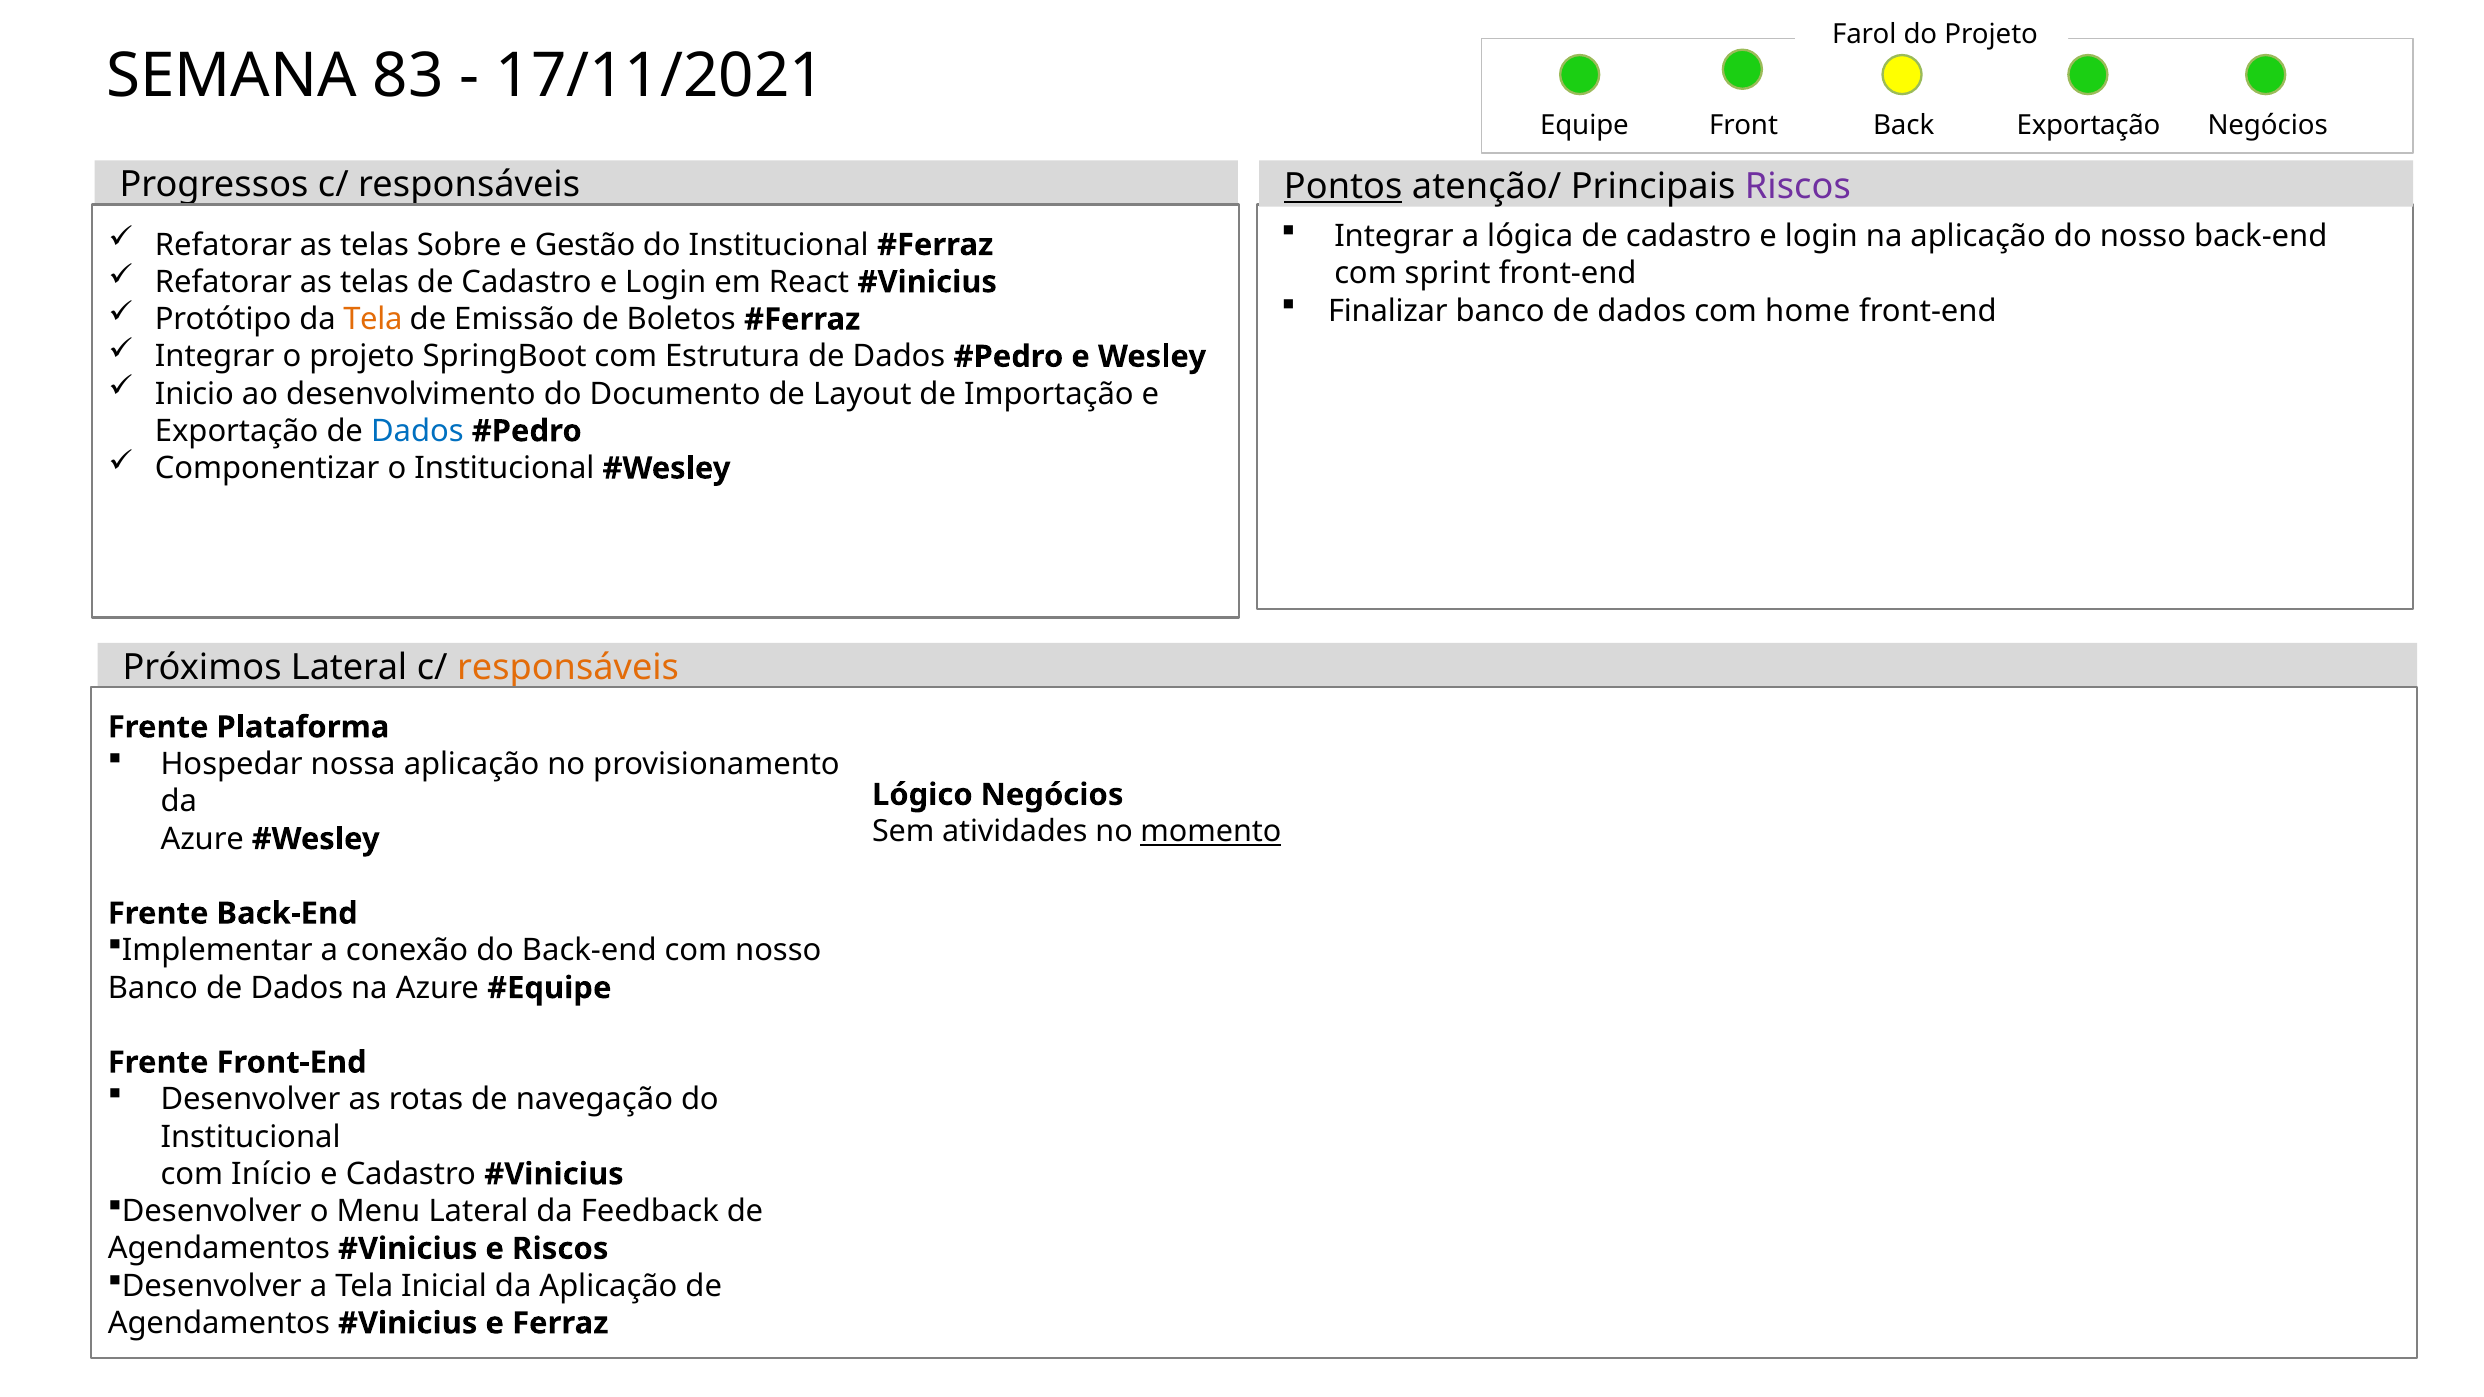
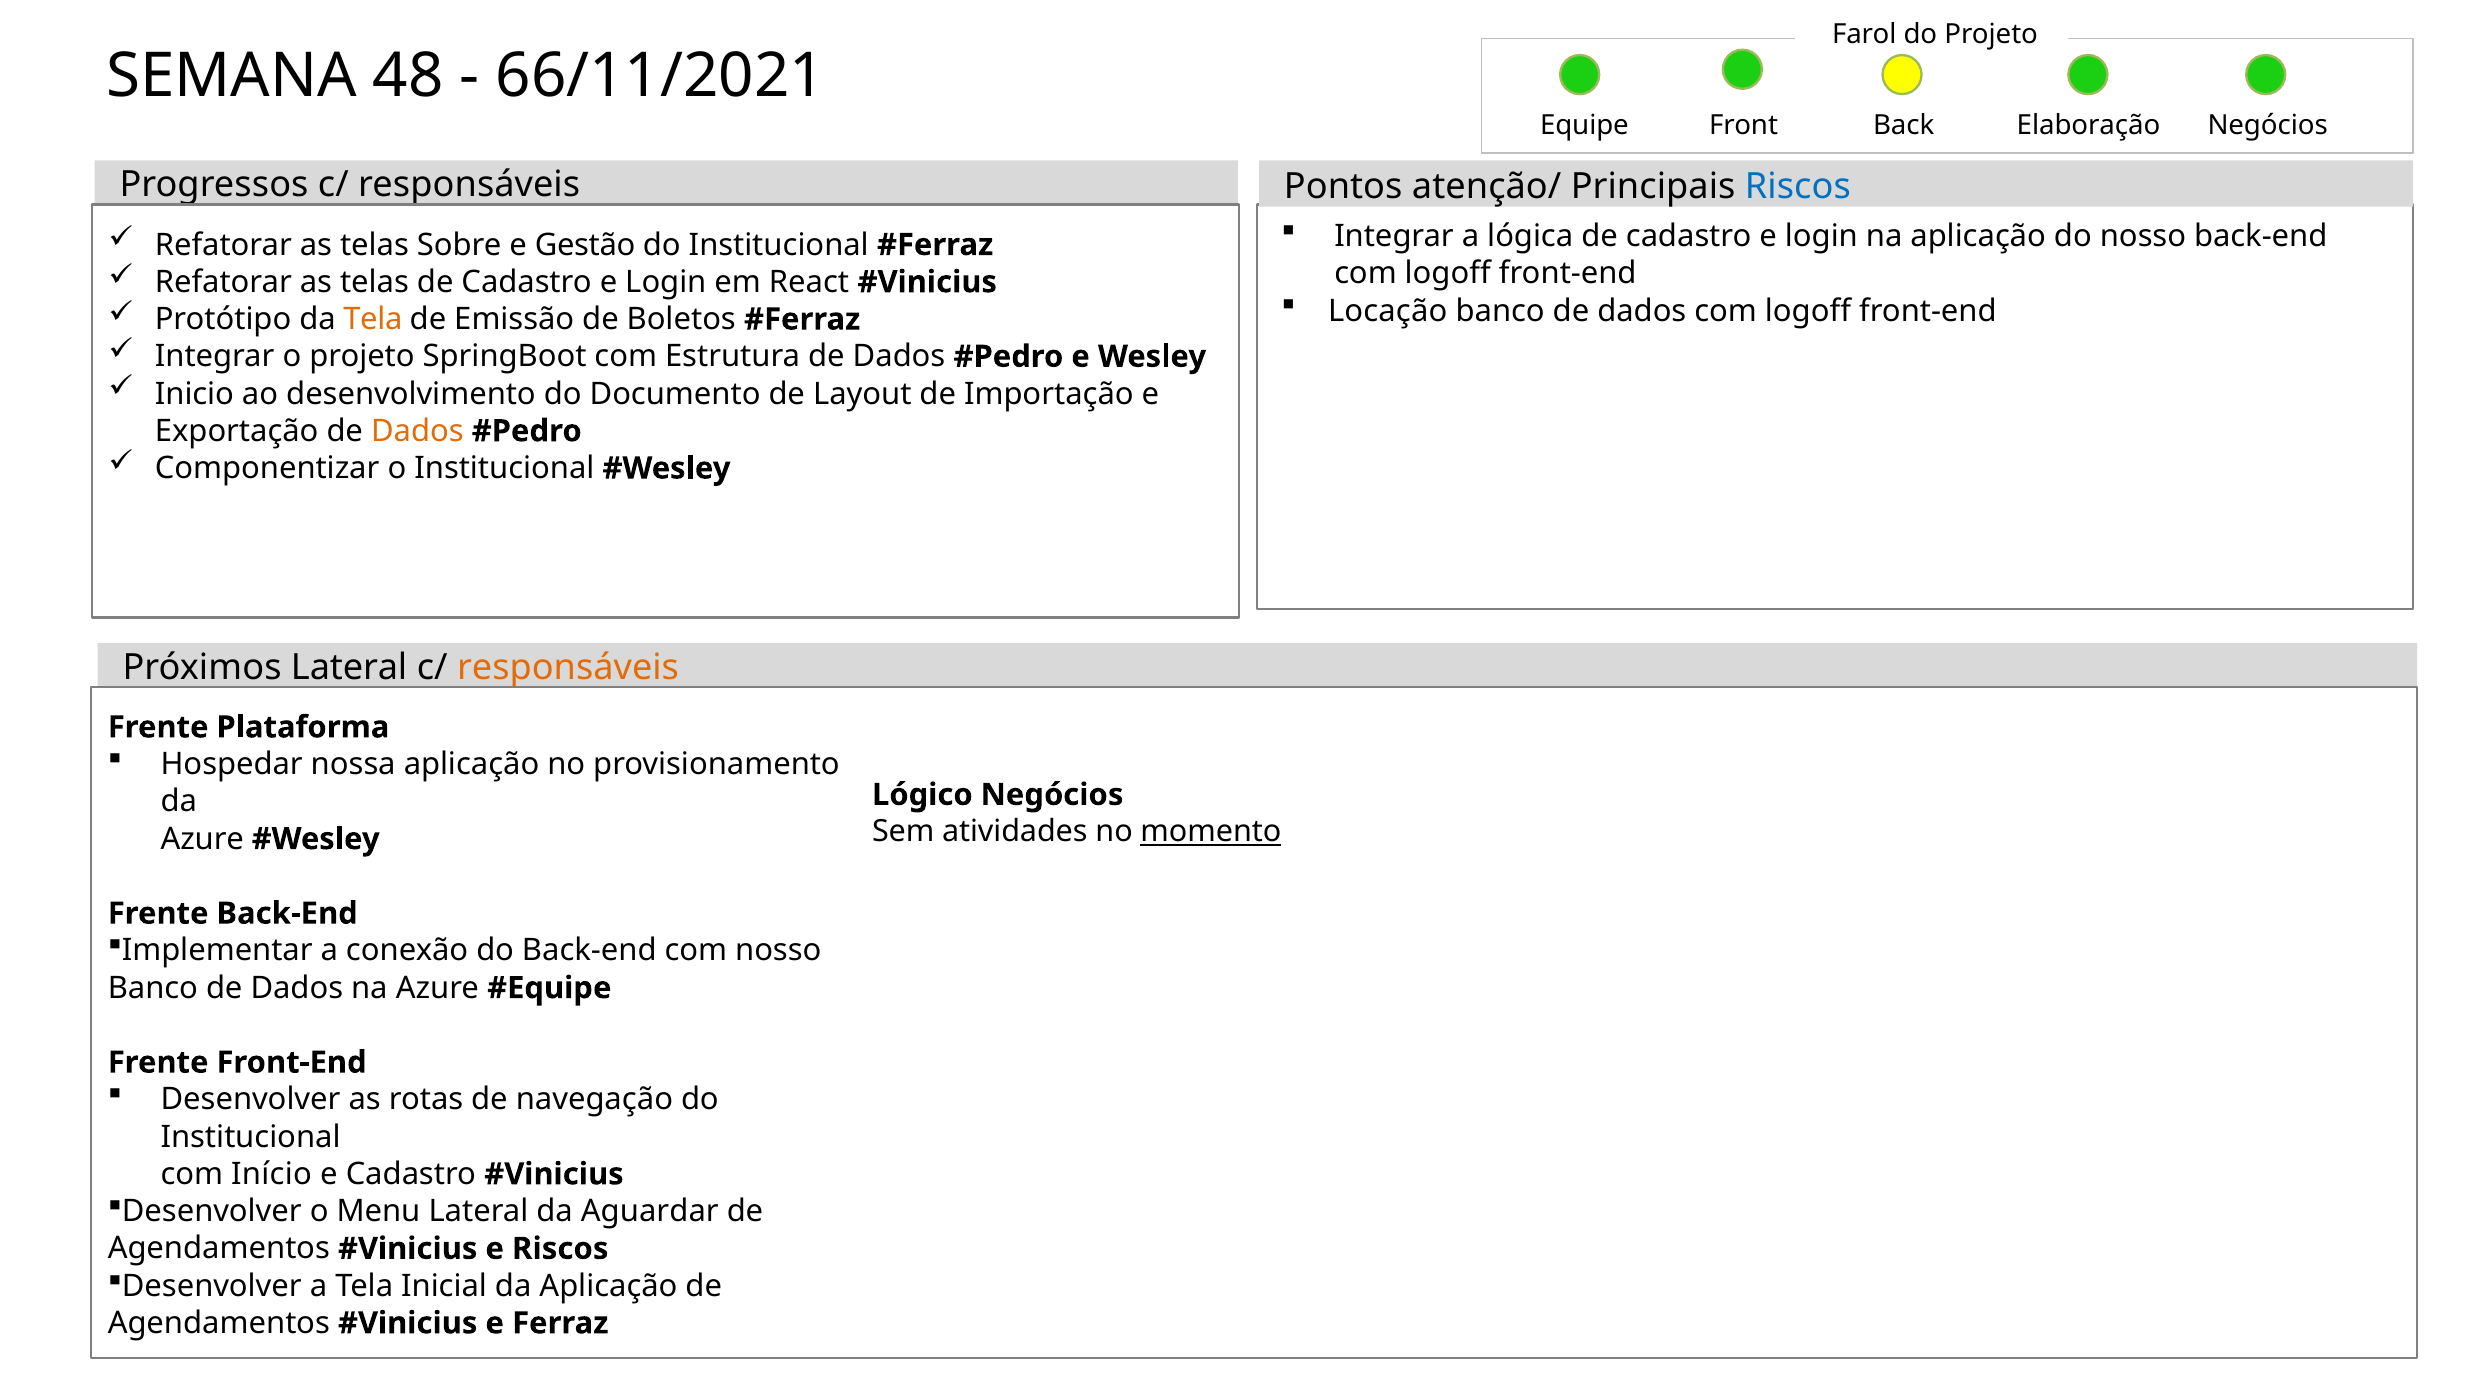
83: 83 -> 48 (408, 76)
17/11/2021: 17/11/2021 -> 66/11/2021 (660, 76)
Exportação: Exportação -> Elaboração (2088, 125)
Pontos underline: present -> none (1343, 186)
Riscos colour: purple -> blue (1798, 186)
sprint: sprint -> logoff (1448, 274)
Finalizar: Finalizar -> Locação (1388, 311)
dados com home: home -> logoff (1808, 311)
Dados colour: blue -> orange (417, 431)
Feedback: Feedback -> Aguardar (650, 1212)
